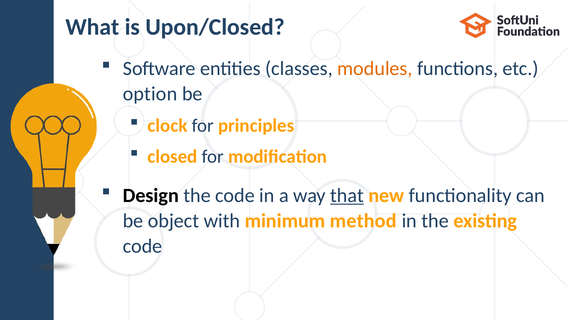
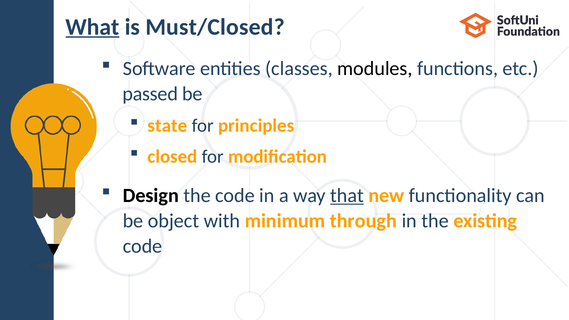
What underline: none -> present (92, 27)
Upon/Closed: Upon/Closed -> Must/Closed (215, 27)
modules colour: orange -> black (375, 69)
option: option -> passed (150, 94)
clock: clock -> state (168, 126)
method: method -> through (363, 221)
